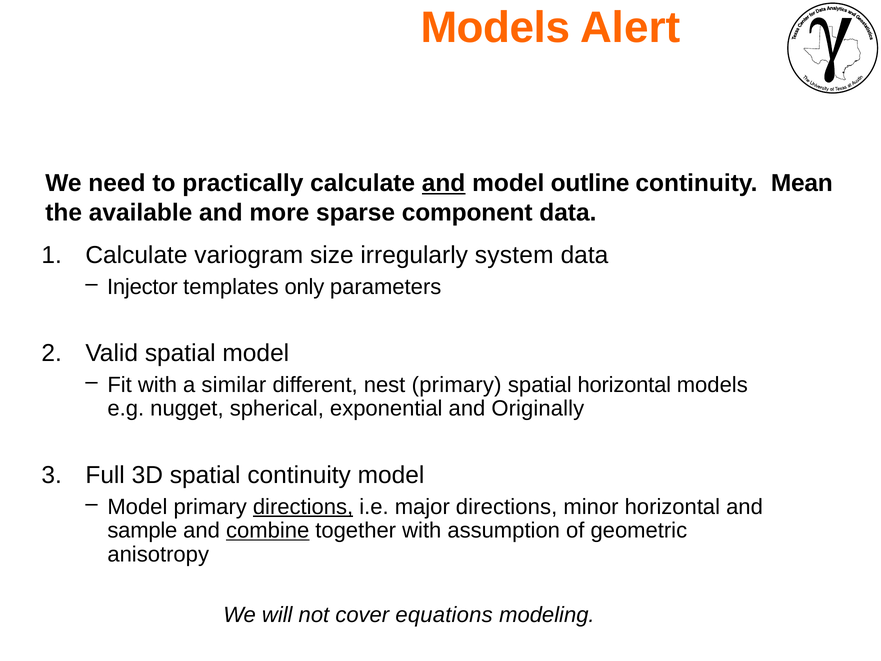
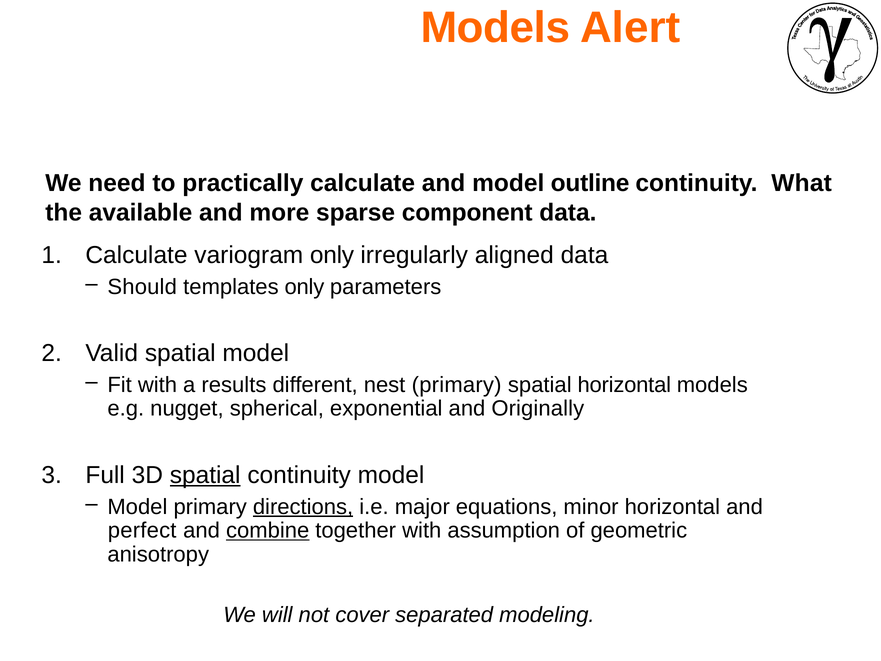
and underline: present -> none (444, 183)
Mean: Mean -> What (802, 183)
variogram size: size -> only (332, 255)
system: system -> aligned (514, 255)
Injector: Injector -> Should (142, 287)
similar: similar -> results (234, 385)
spatial underline: none -> present (205, 475)
major directions: directions -> equations (507, 507)
sample: sample -> perfect (142, 530)
equations: equations -> separated (444, 615)
